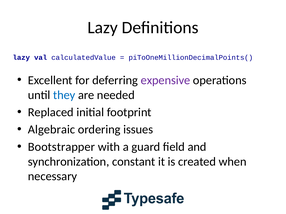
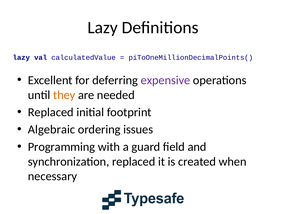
they colour: blue -> orange (64, 95)
Bootstrapper: Bootstrapper -> Programming (62, 147)
synchronization constant: constant -> replaced (134, 162)
